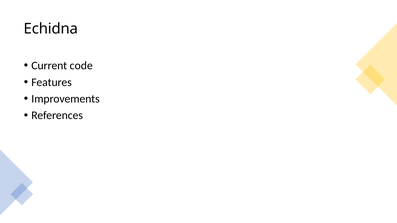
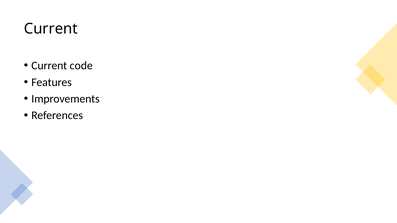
Echidna: Echidna -> Current (51, 29)
